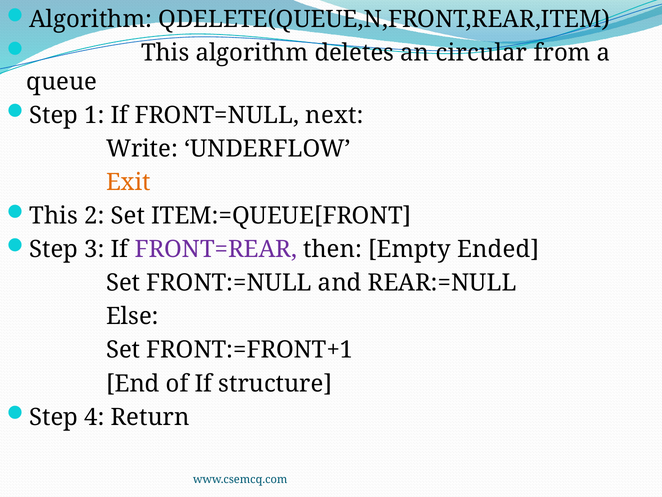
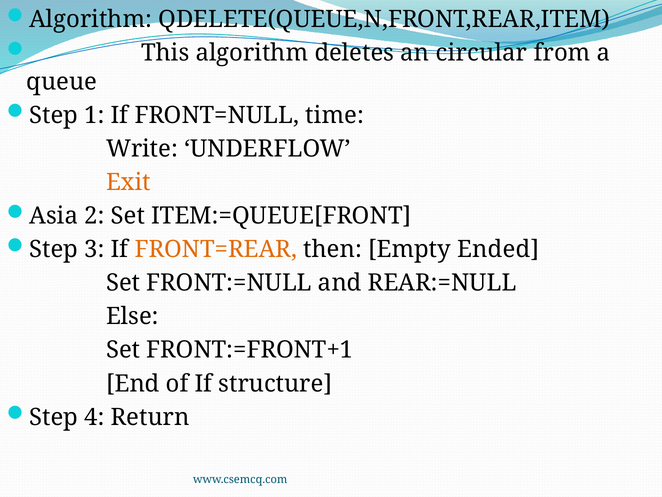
next: next -> time (335, 115)
This: This -> Asia (54, 216)
FRONT=REAR colour: purple -> orange (216, 249)
